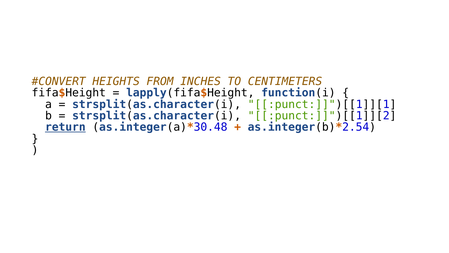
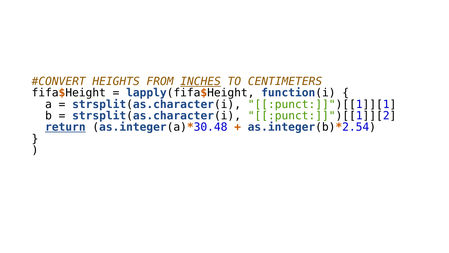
INCHES underline: none -> present (201, 81)
